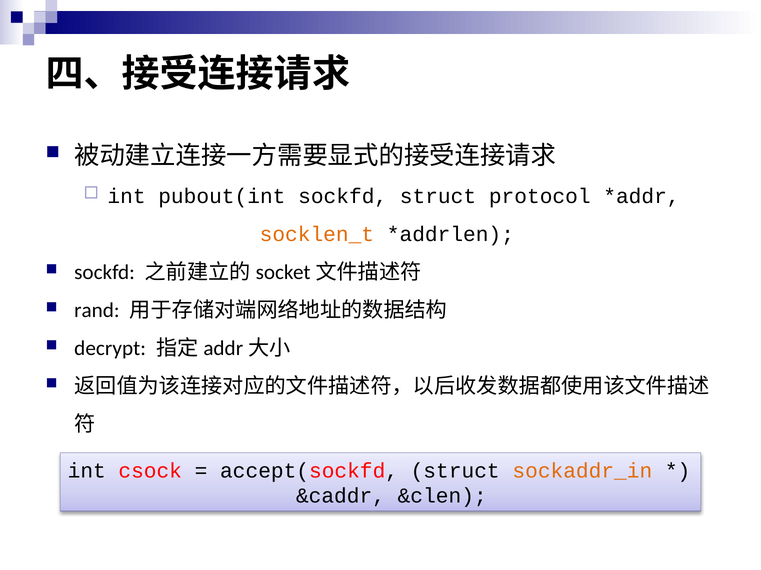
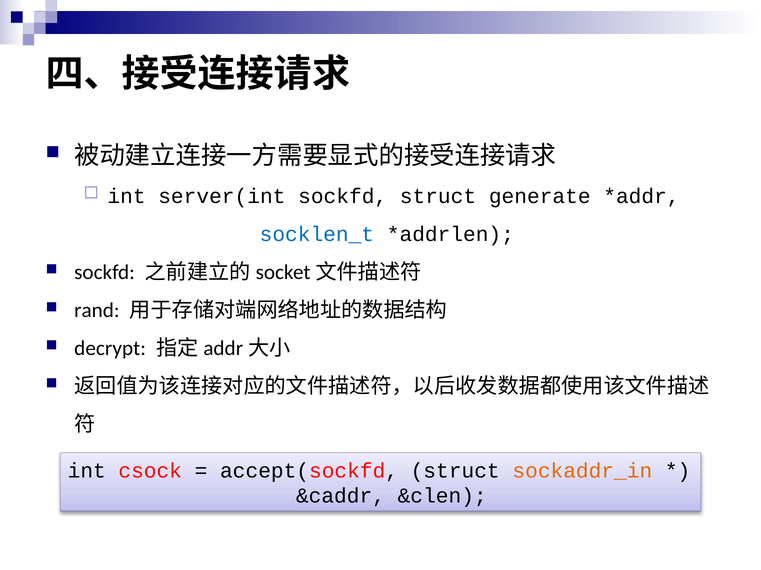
pubout(int: pubout(int -> server(int (222, 197)
protocol: protocol -> generate (540, 197)
socklen_t colour: orange -> blue (317, 235)
